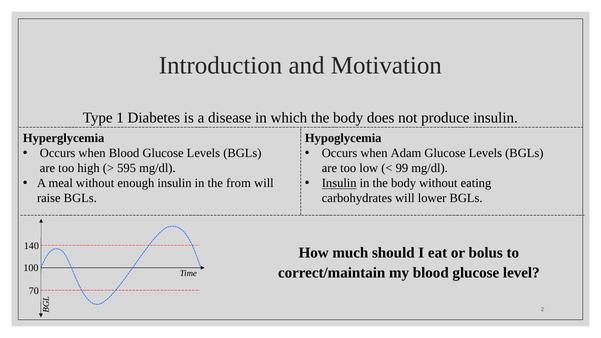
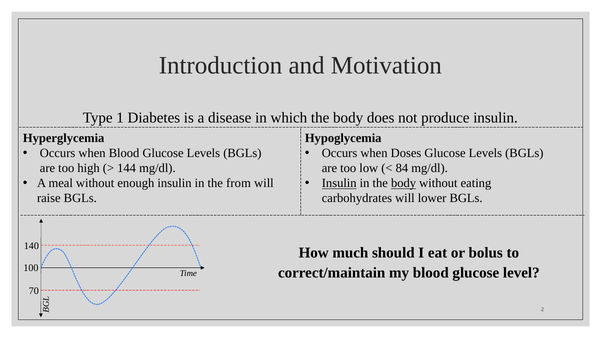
Adam: Adam -> Doses (406, 153)
595: 595 -> 144 (127, 168)
99: 99 -> 84 (402, 168)
body underline: none -> present (404, 183)
